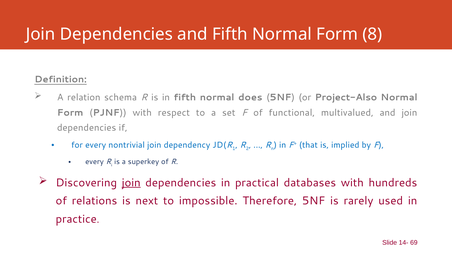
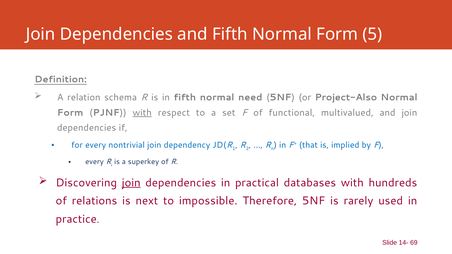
8: 8 -> 5 (372, 34)
does: does -> need (250, 97)
with underline: none -> present (142, 113)
